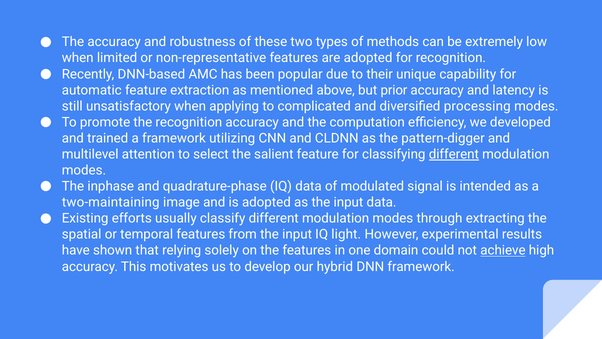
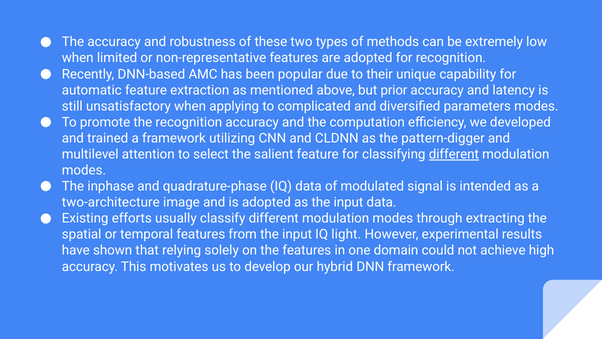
processing: processing -> parameters (477, 106)
two-maintaining: two-maintaining -> two-architecture (111, 202)
achieve underline: present -> none (503, 250)
